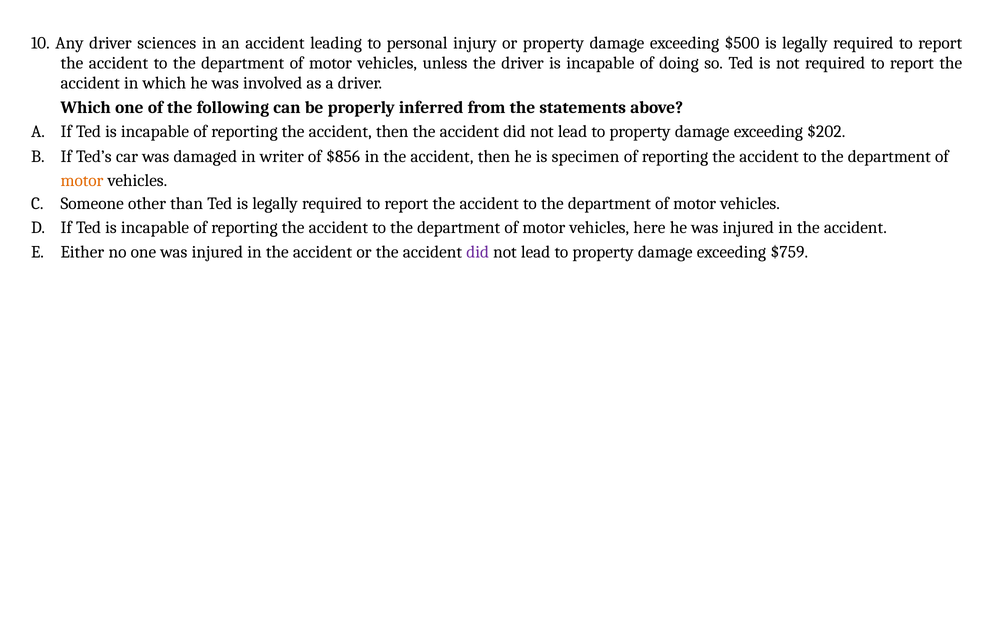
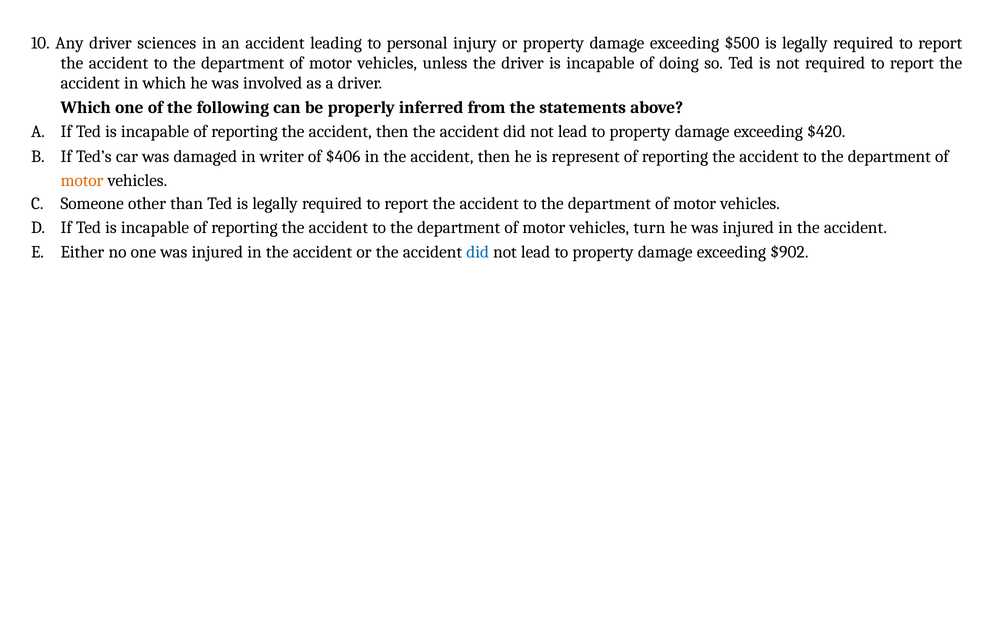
$202: $202 -> $420 (826, 132)
$856: $856 -> $406 (343, 156)
specimen: specimen -> represent (586, 156)
here: here -> turn (649, 228)
did colour: purple -> blue (478, 252)
$759: $759 -> $902 (789, 252)
